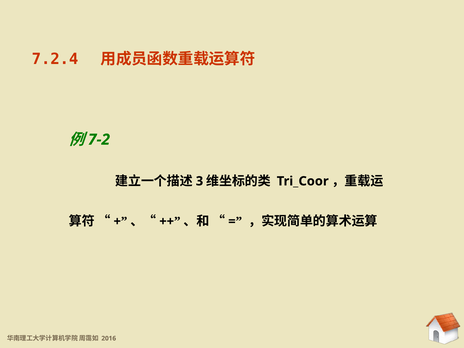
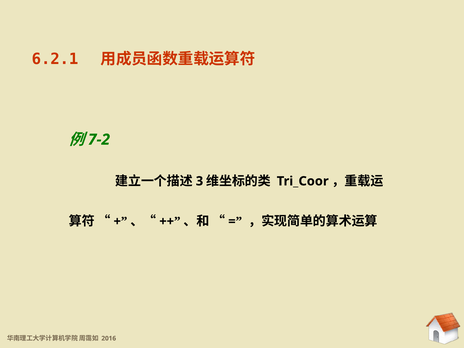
7.2.4: 7.2.4 -> 6.2.1 (55, 59)
